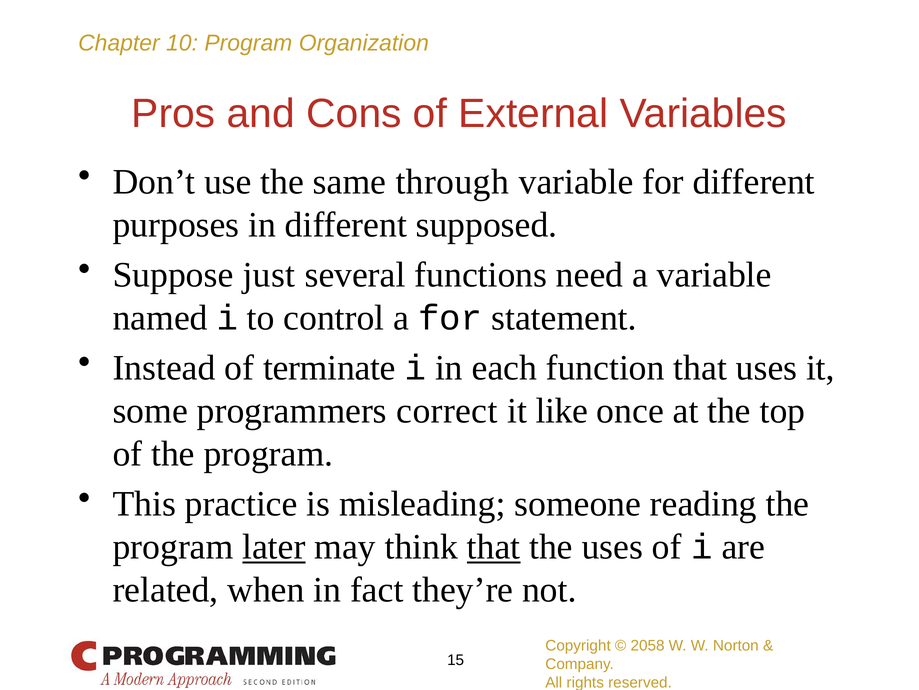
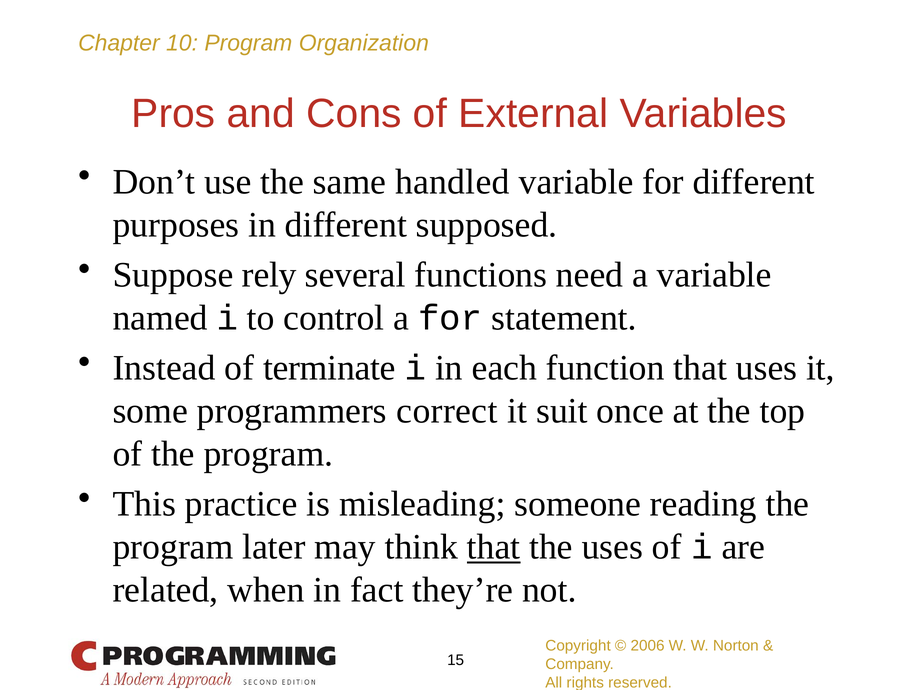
through: through -> handled (452, 182)
just: just -> rely (269, 275)
like: like -> suit (562, 411)
later underline: present -> none (274, 547)
2058: 2058 -> 2006 (648, 645)
